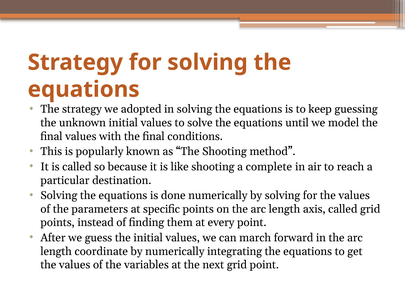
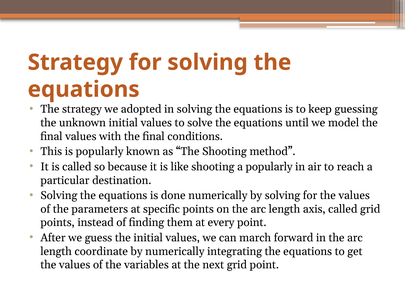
a complete: complete -> popularly (269, 167)
